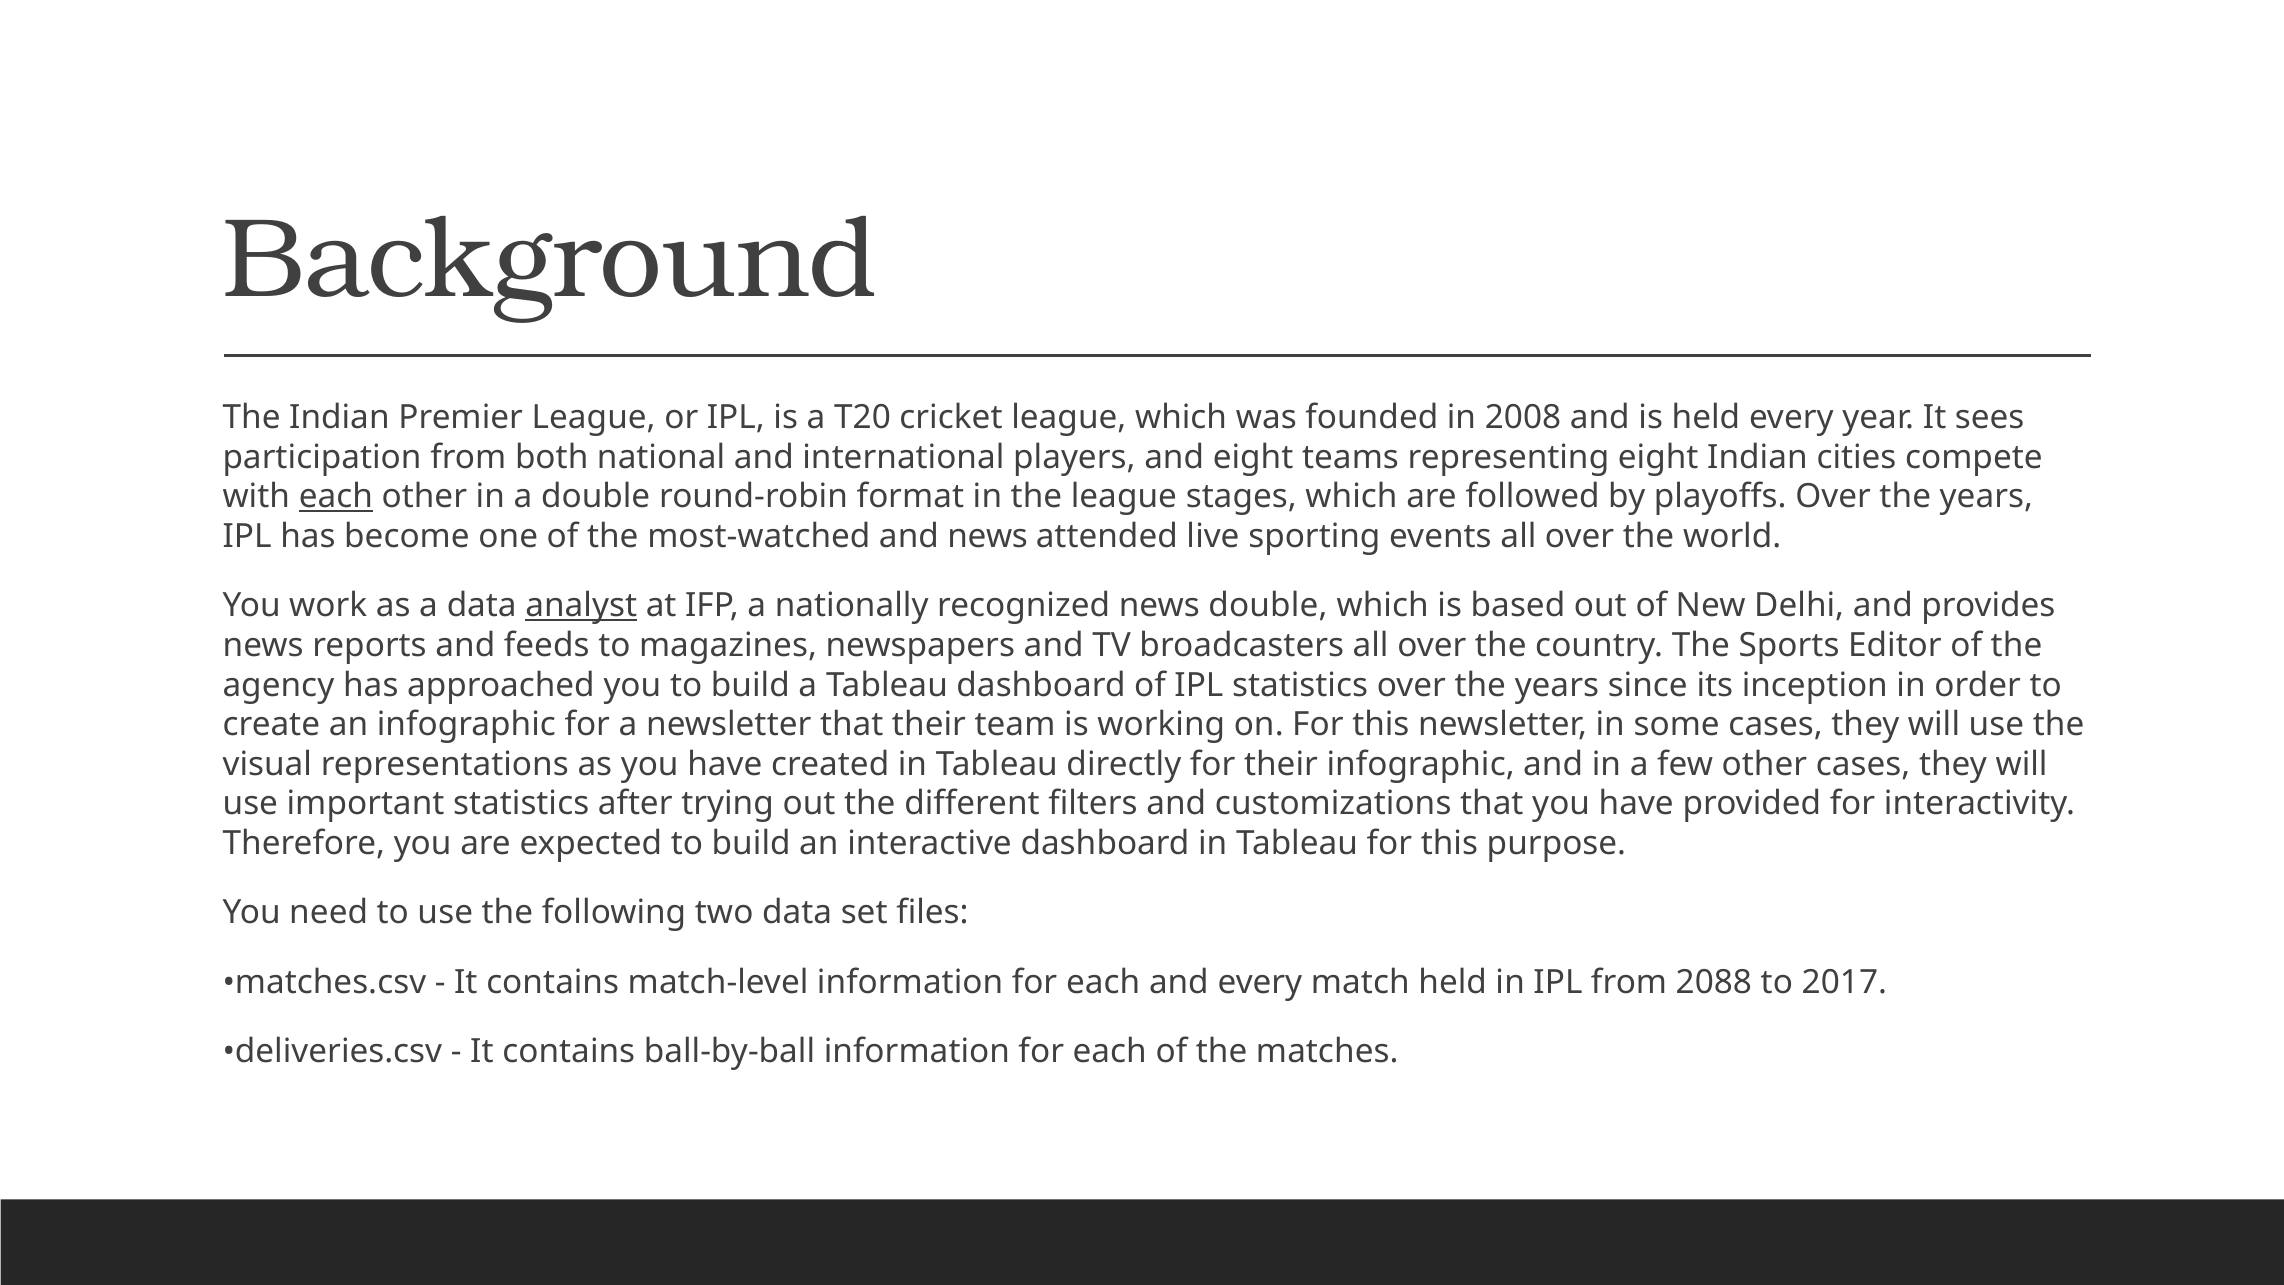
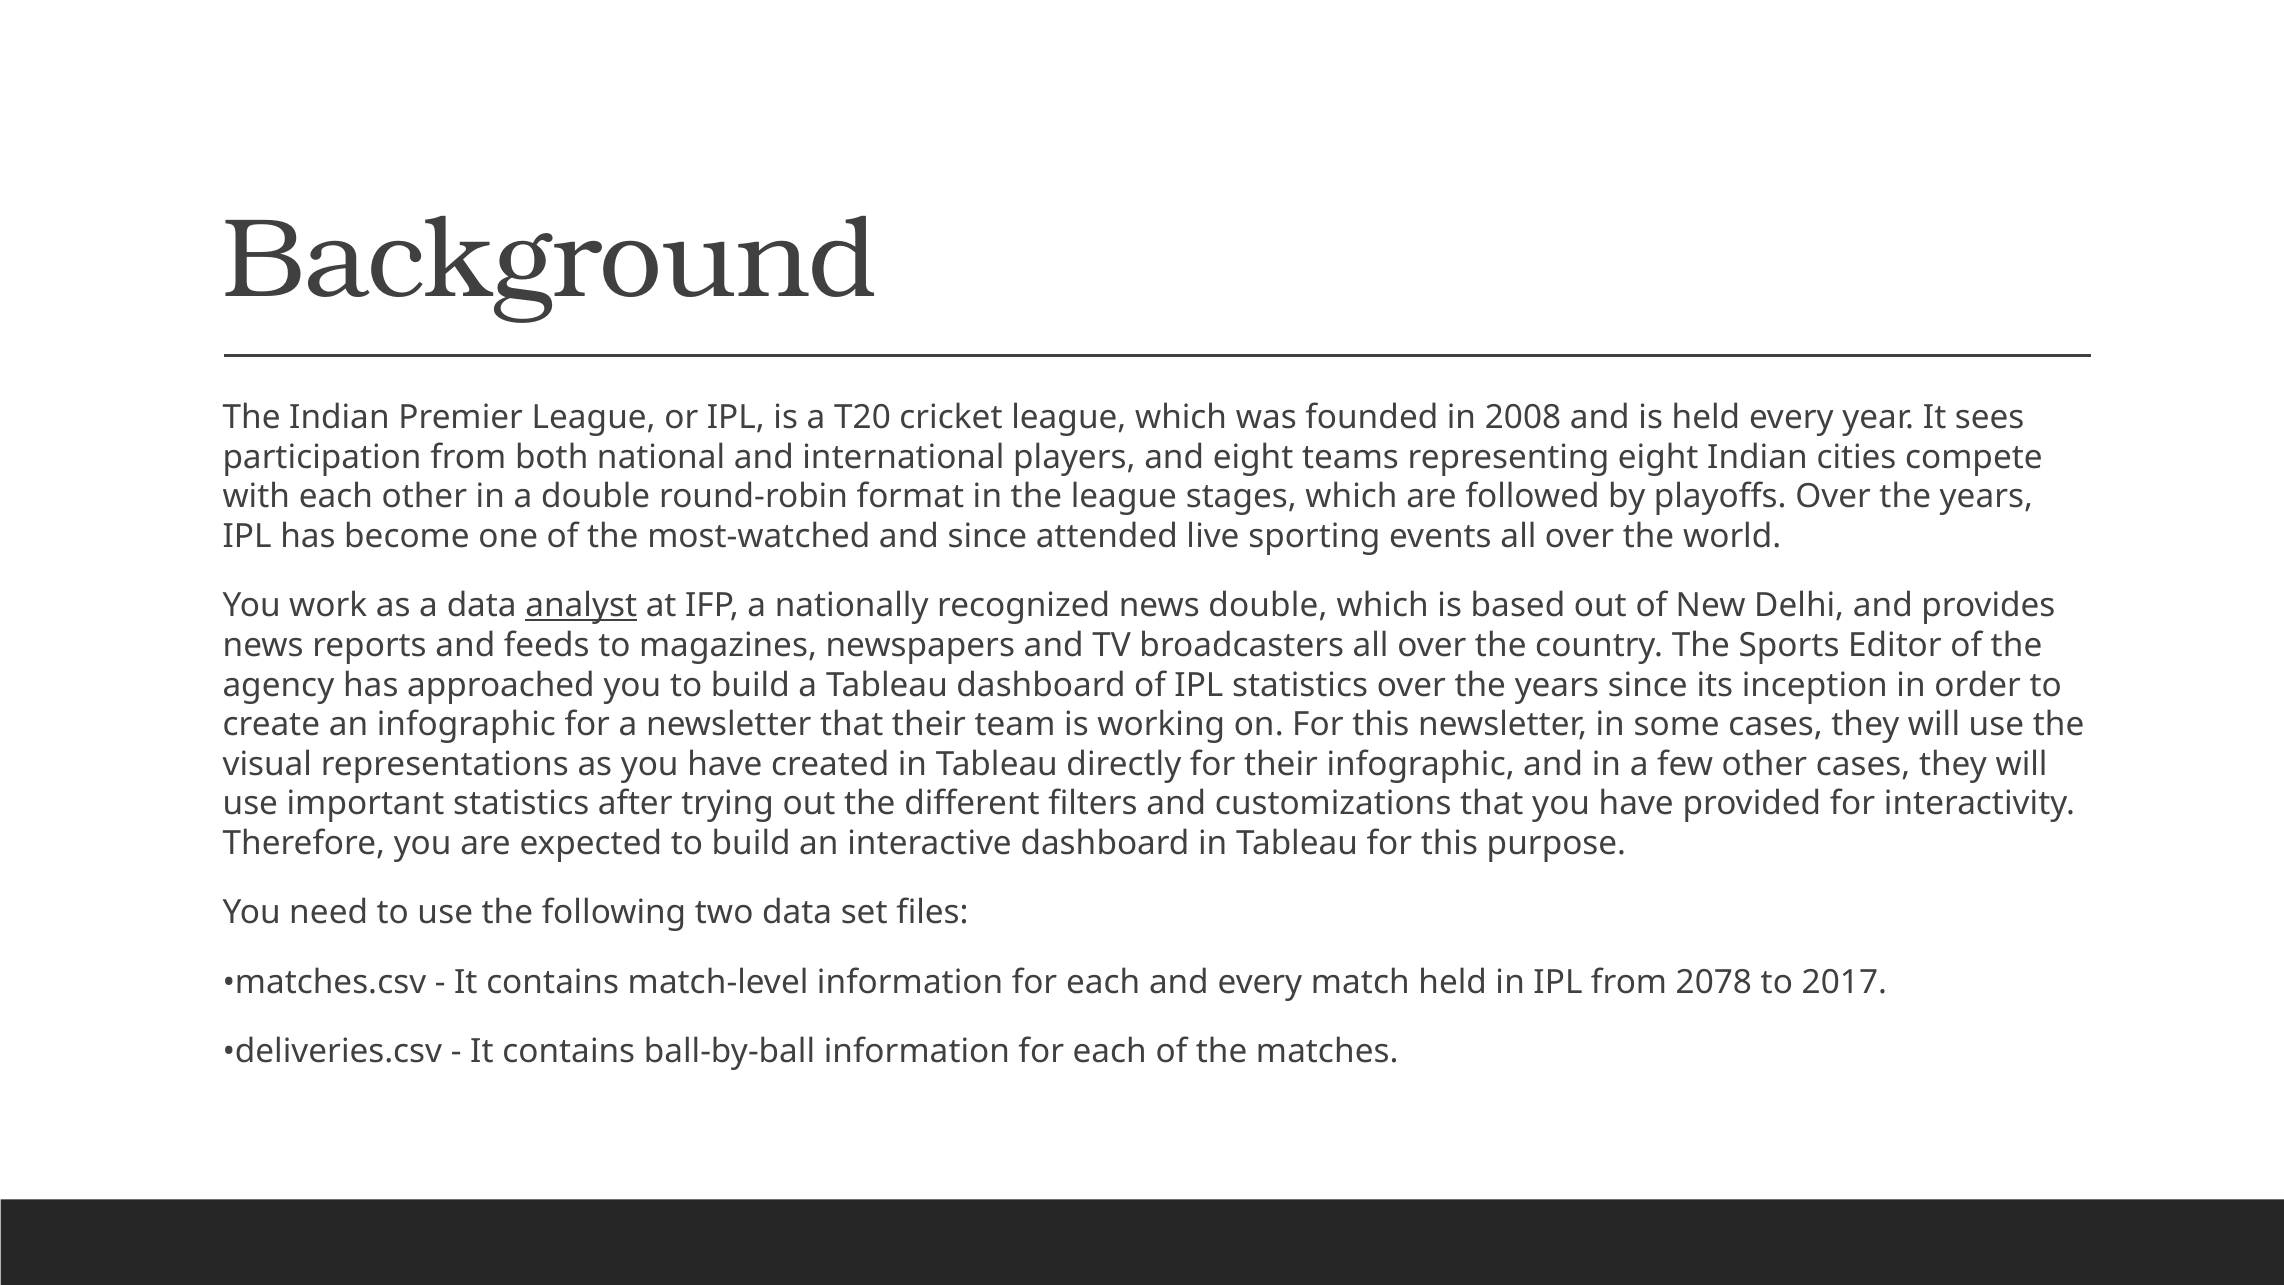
each underline: present -> none (336, 497)
and news: news -> since (987, 536)
2088: 2088 -> 2078 (1714, 982)
